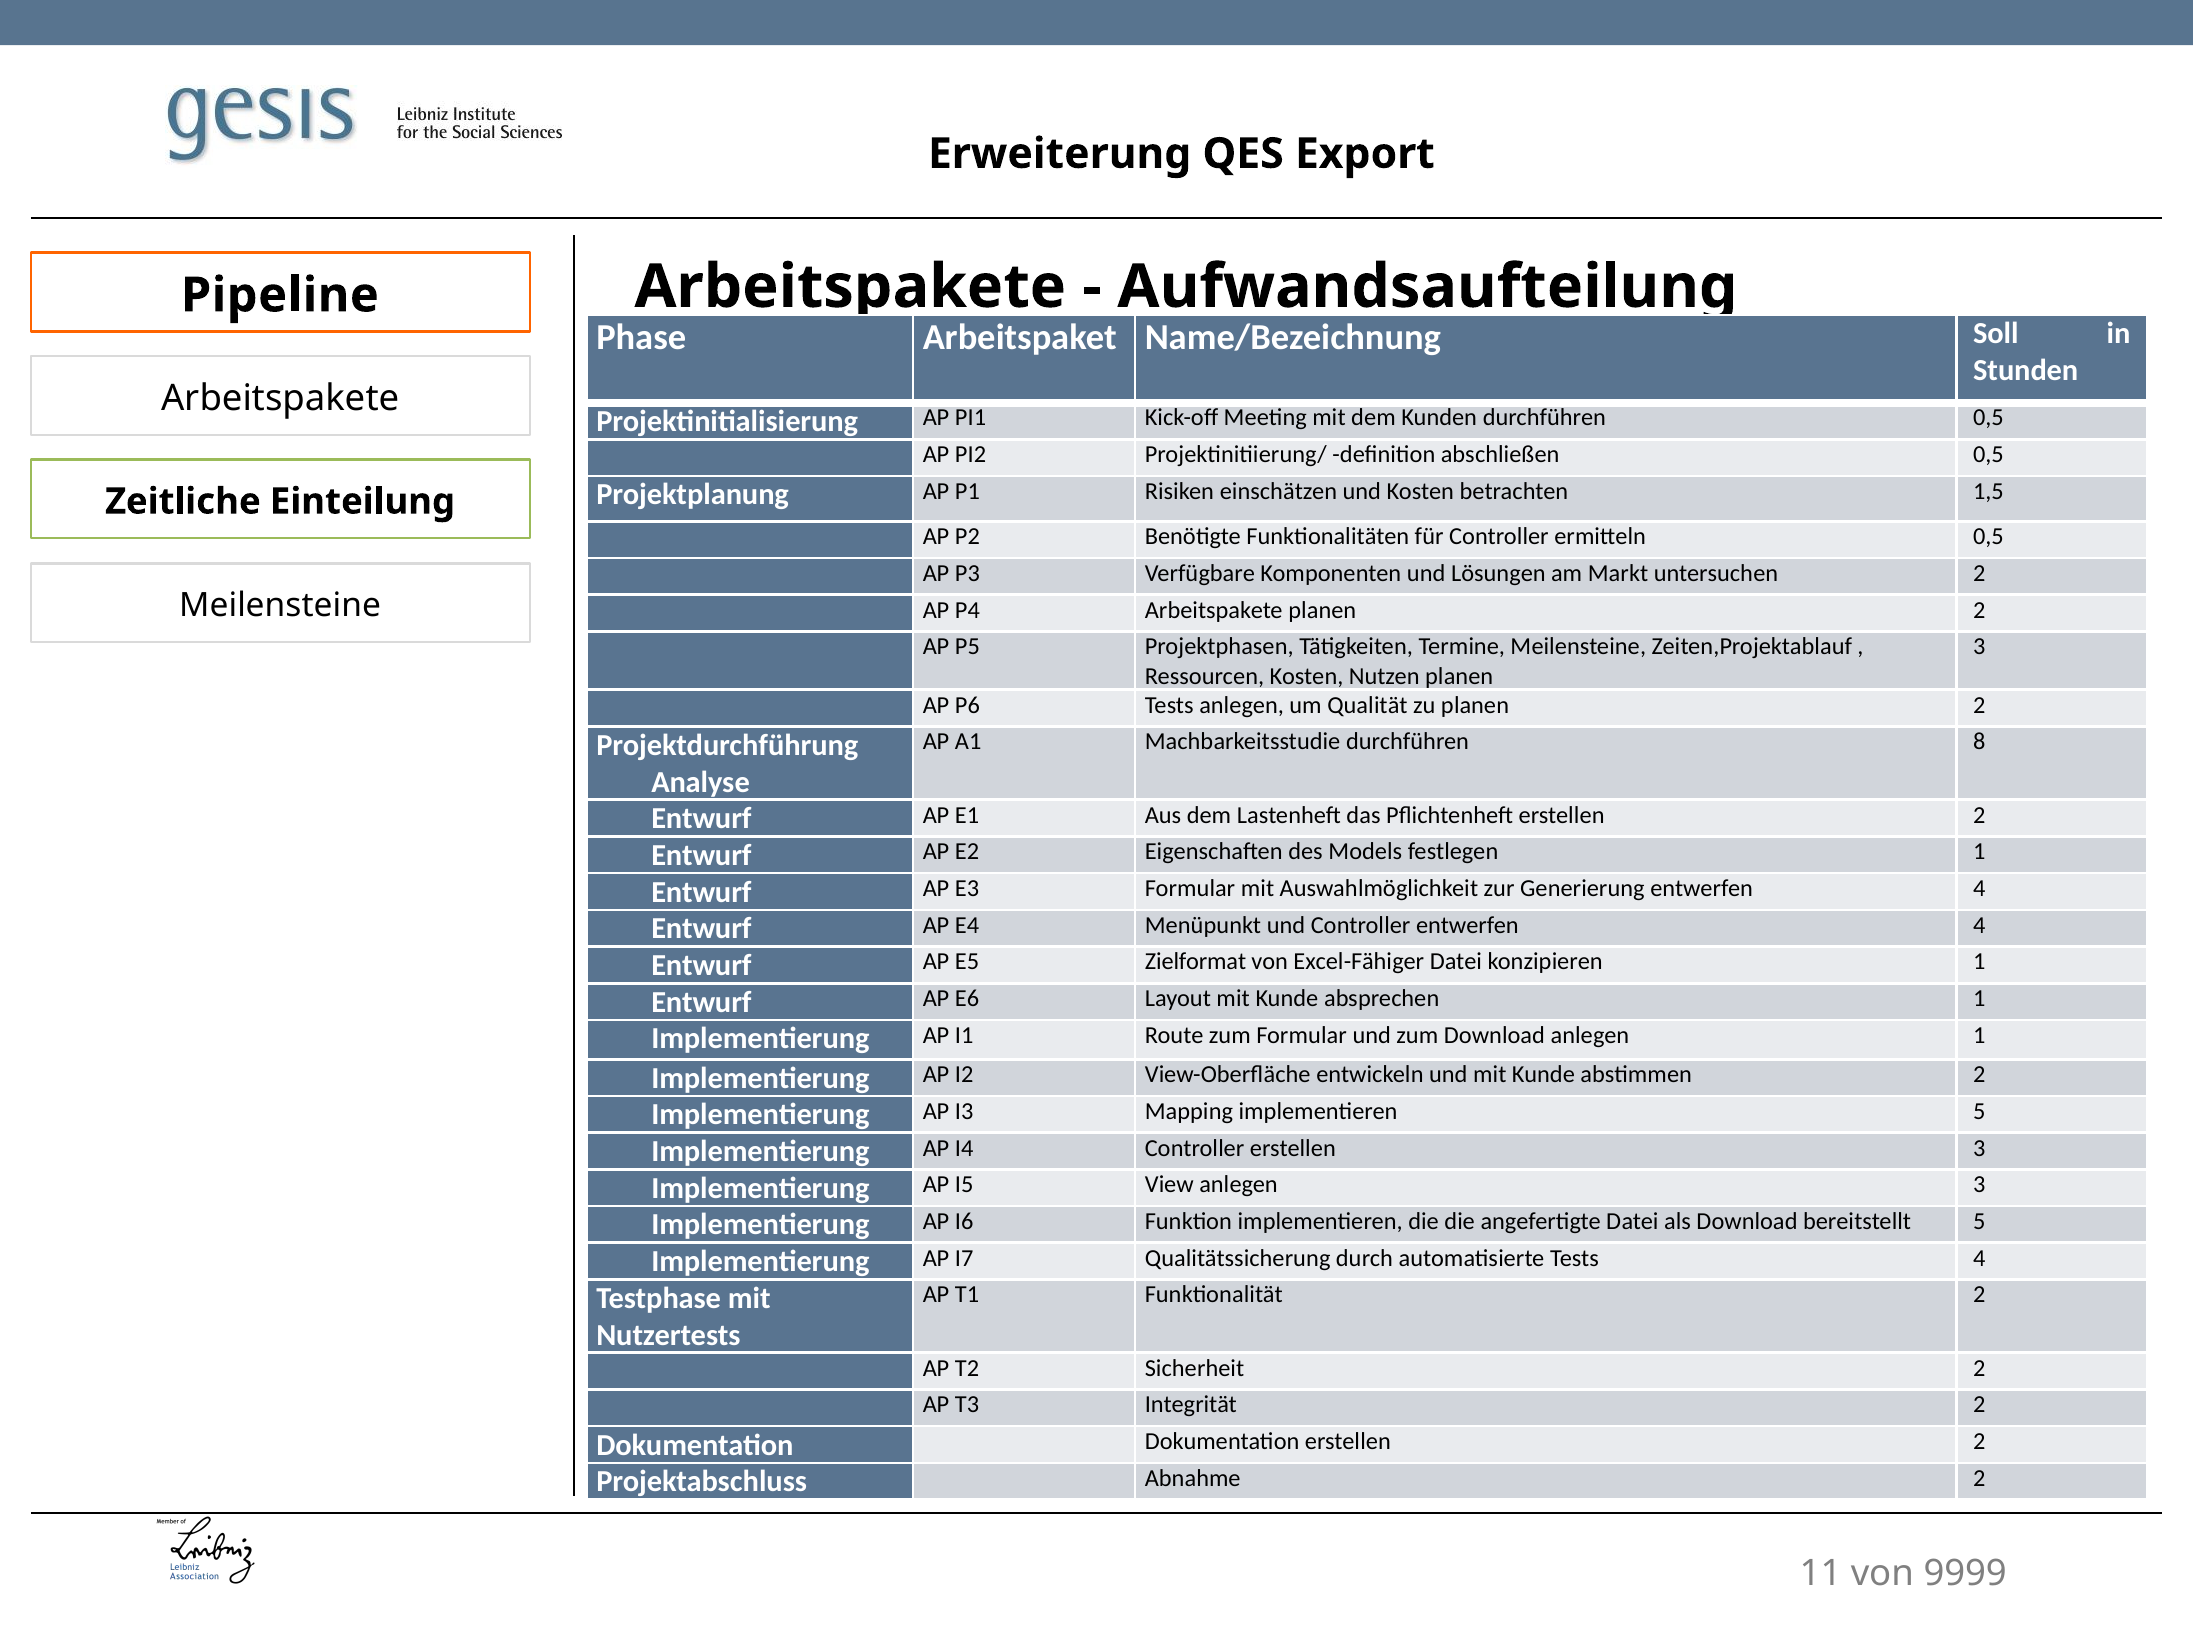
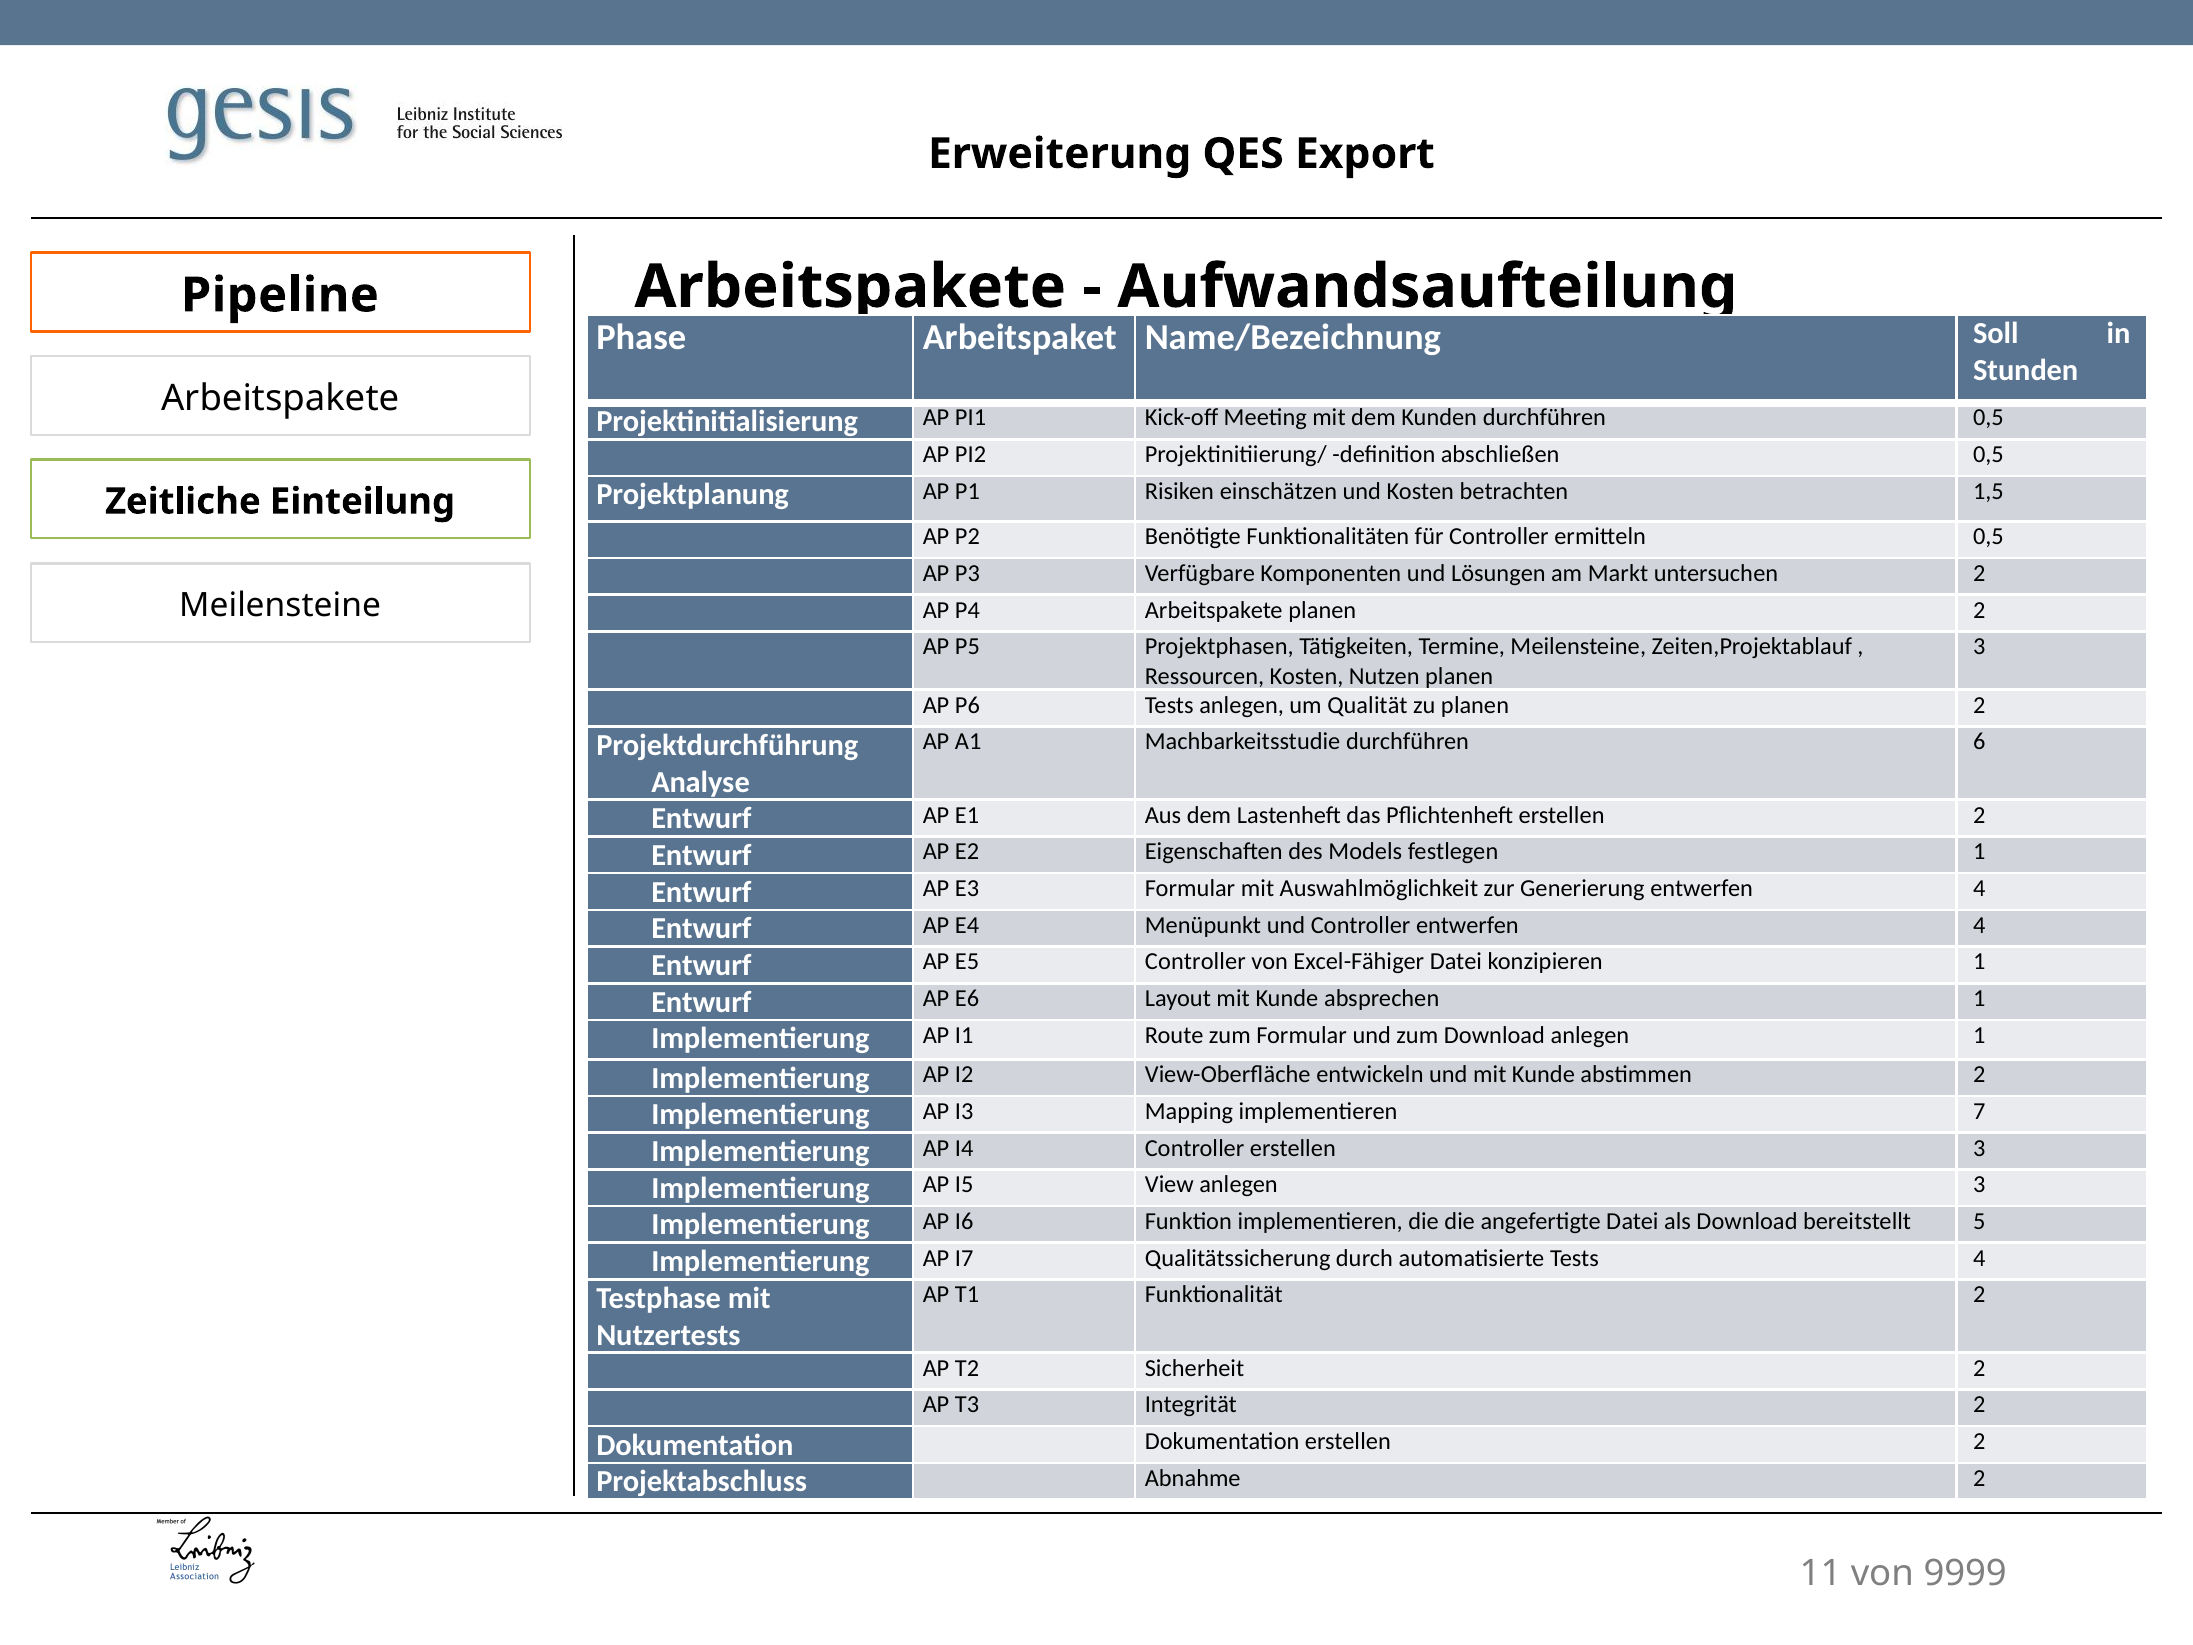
8: 8 -> 6 (1979, 742)
E5 Zielformat: Zielformat -> Controller (1195, 962)
implementieren 5: 5 -> 7 (1979, 1111)
